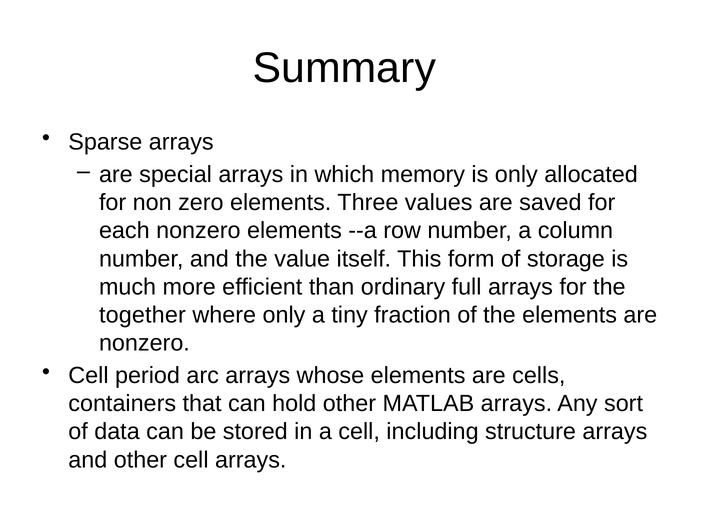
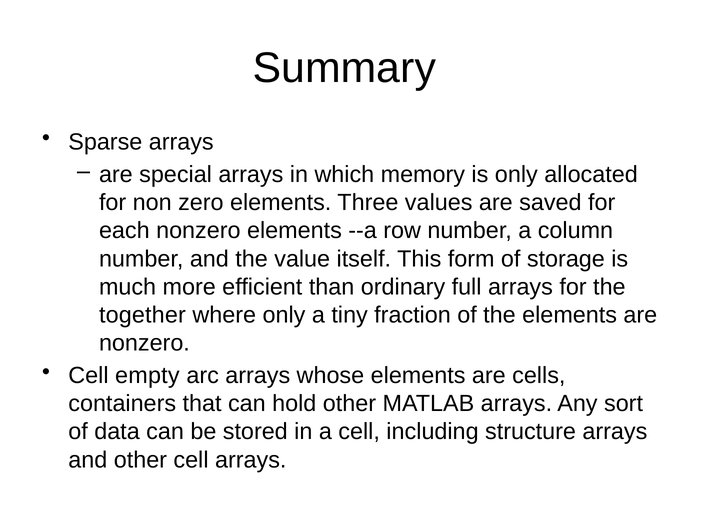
period: period -> empty (147, 375)
